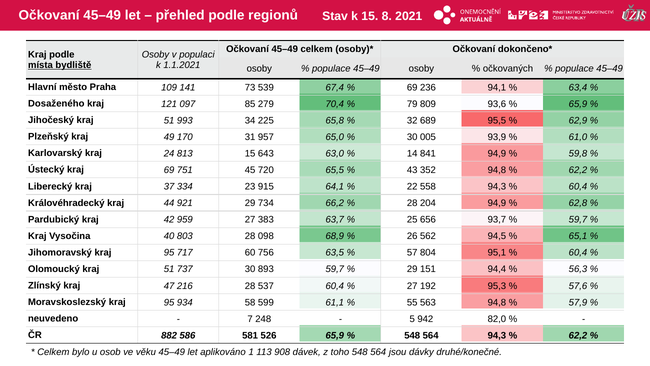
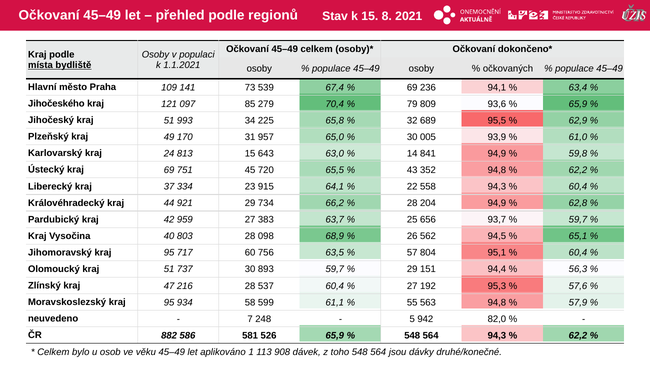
Dosaženého: Dosaženého -> Jihočeského (56, 104)
